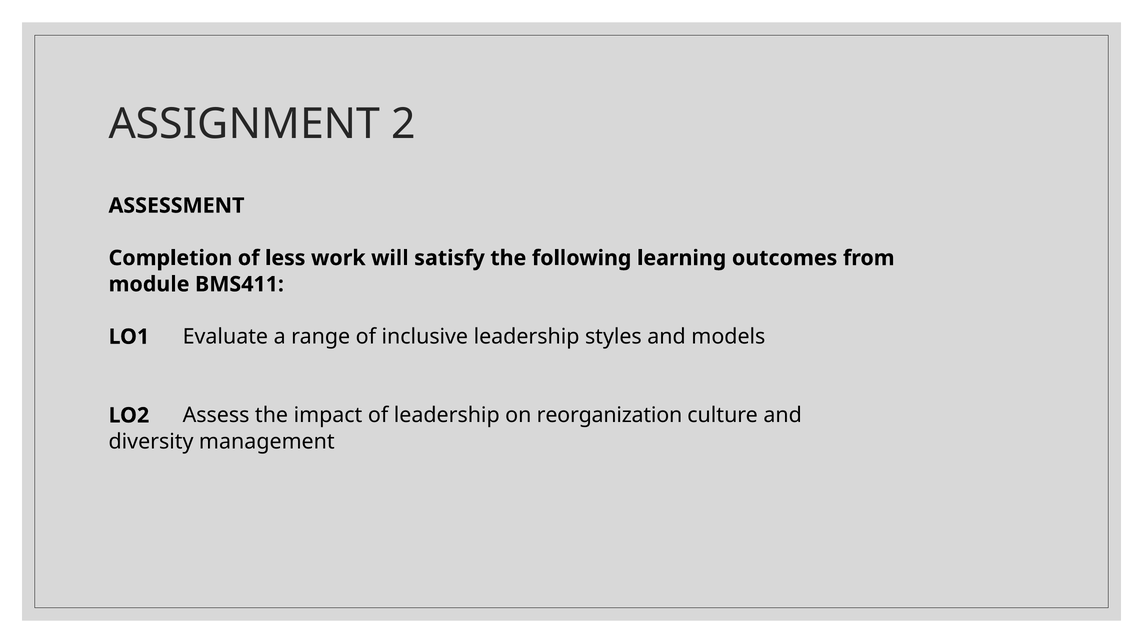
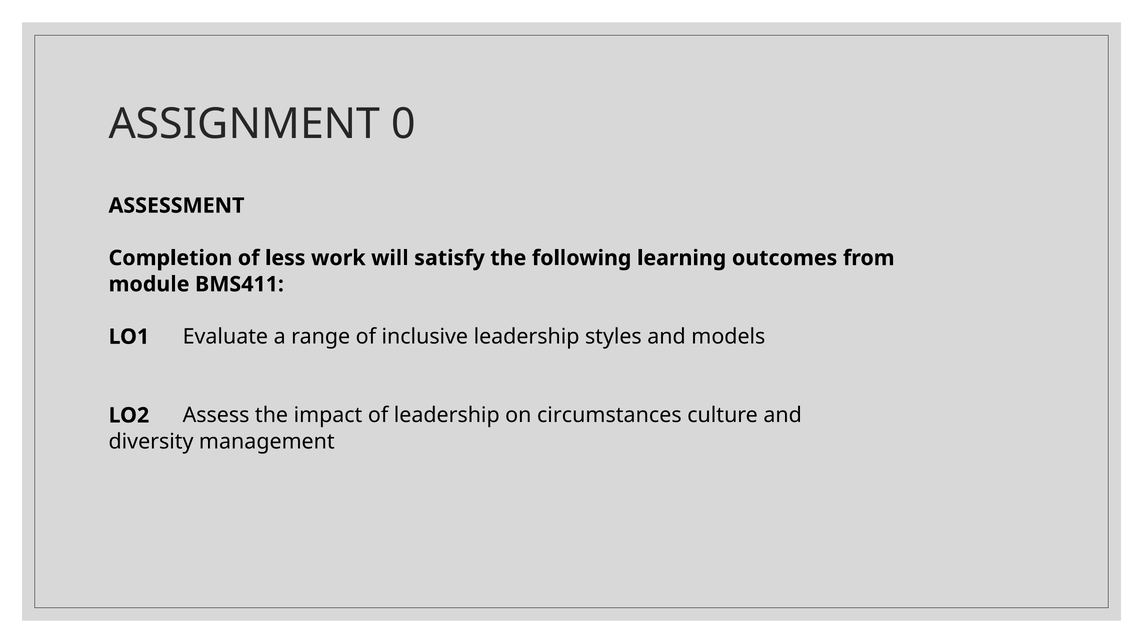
2: 2 -> 0 (404, 124)
reorganization: reorganization -> circumstances (609, 415)
